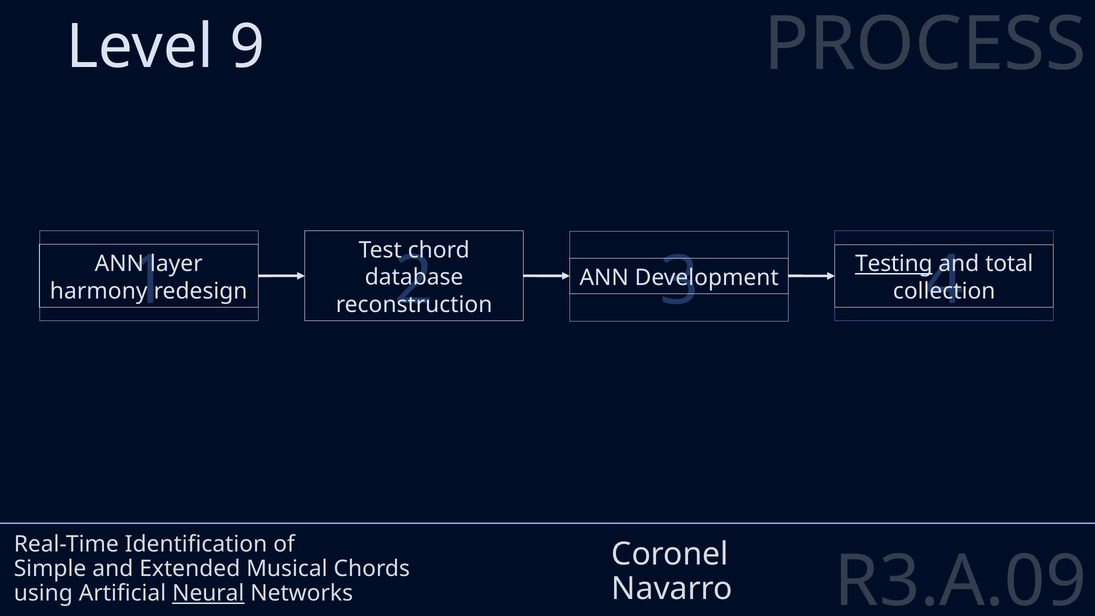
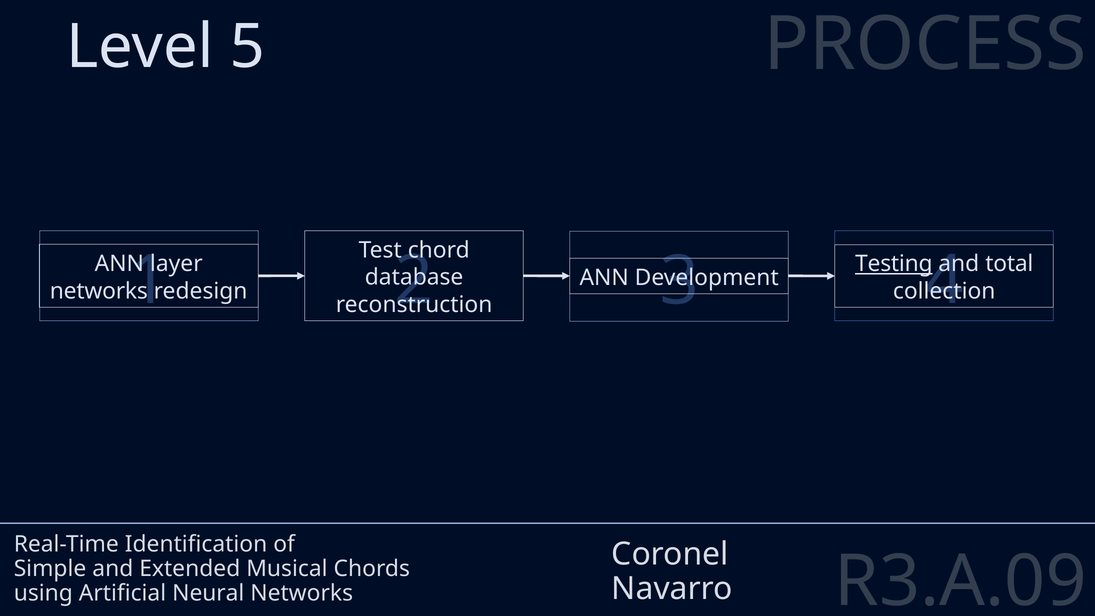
9: 9 -> 5 (247, 47)
harmony: harmony -> networks (99, 291)
Neural underline: present -> none (208, 593)
